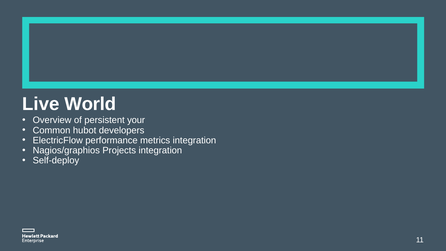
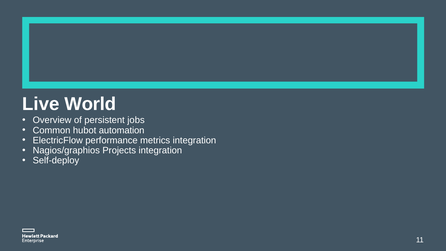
your: your -> jobs (136, 120)
developers: developers -> automation (122, 130)
